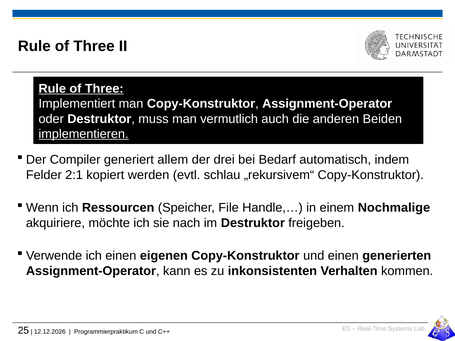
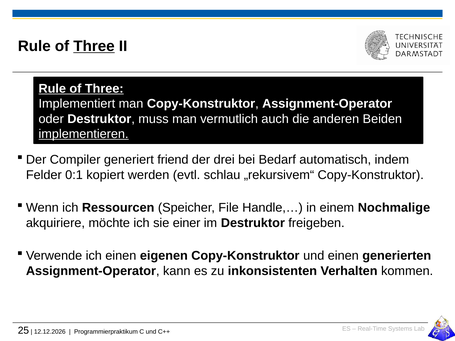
Three underline: none -> present (94, 46)
allem: allem -> friend (173, 160)
2:1: 2:1 -> 0:1 (74, 175)
nach: nach -> einer (187, 223)
